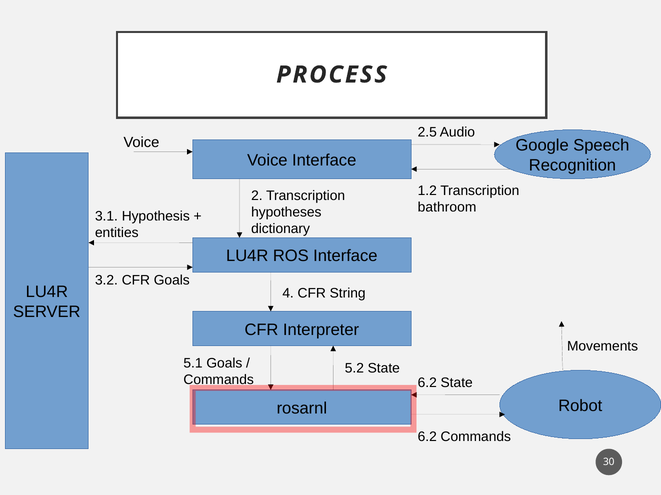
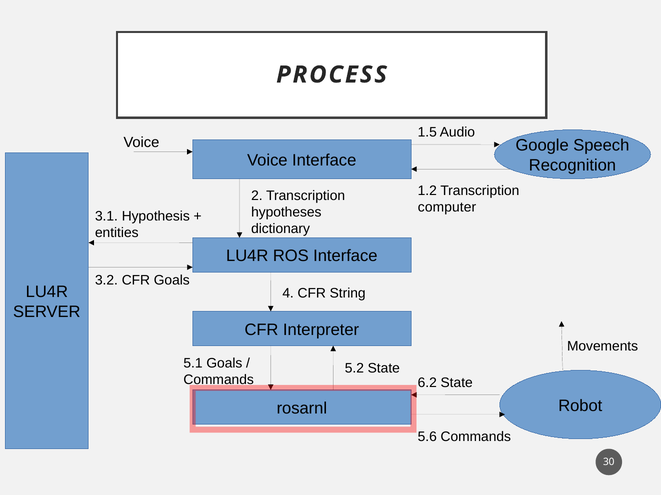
2.5: 2.5 -> 1.5 (427, 133)
bathroom: bathroom -> computer (447, 207)
6.2: 6.2 -> 5.6 (427, 437)
